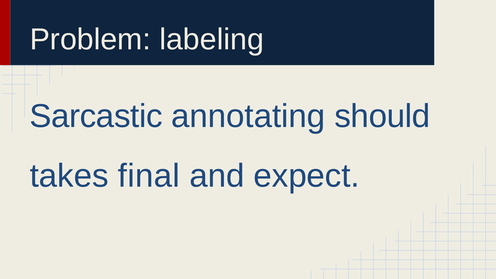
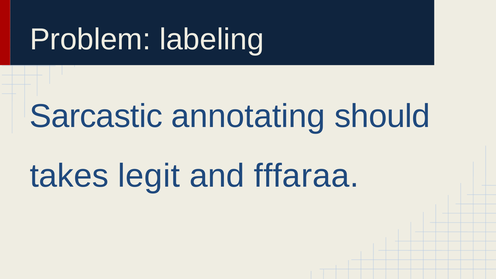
final: final -> legit (149, 176)
expect: expect -> fffaraa (306, 176)
